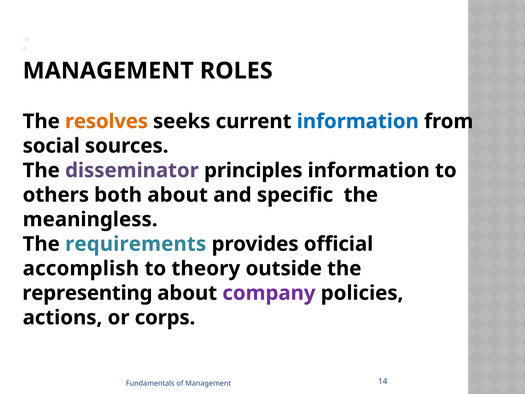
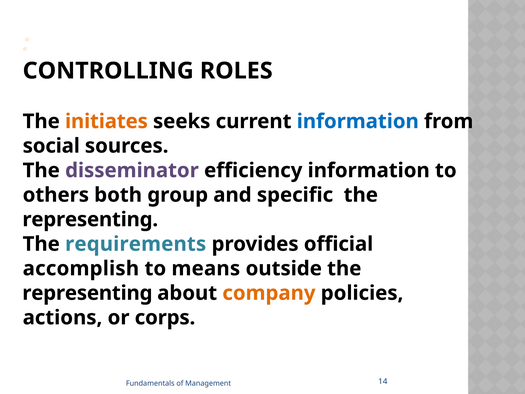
MANAGEMENT: MANAGEMENT -> CONTROLLING (108, 71)
resolves: resolves -> initiates (106, 121)
principles: principles -> efficiency (253, 170)
both about: about -> group (178, 195)
meaningless: meaningless -> representing (90, 219)
theory: theory -> means (206, 268)
company colour: purple -> orange (269, 293)
